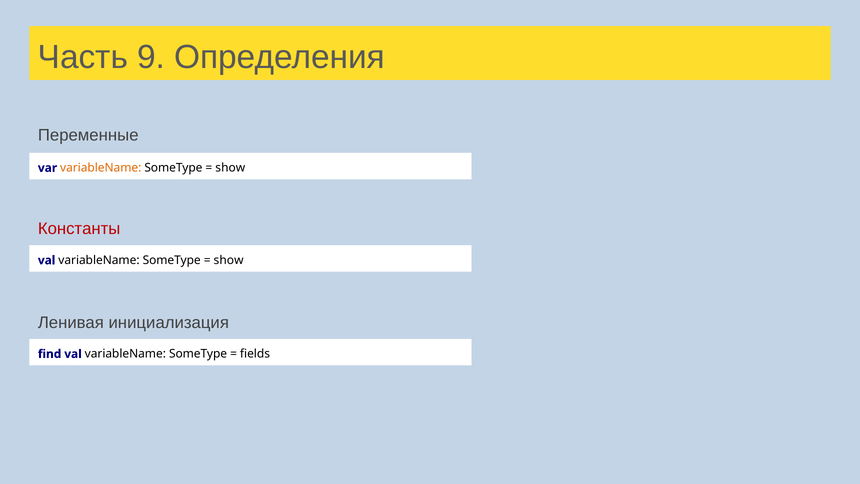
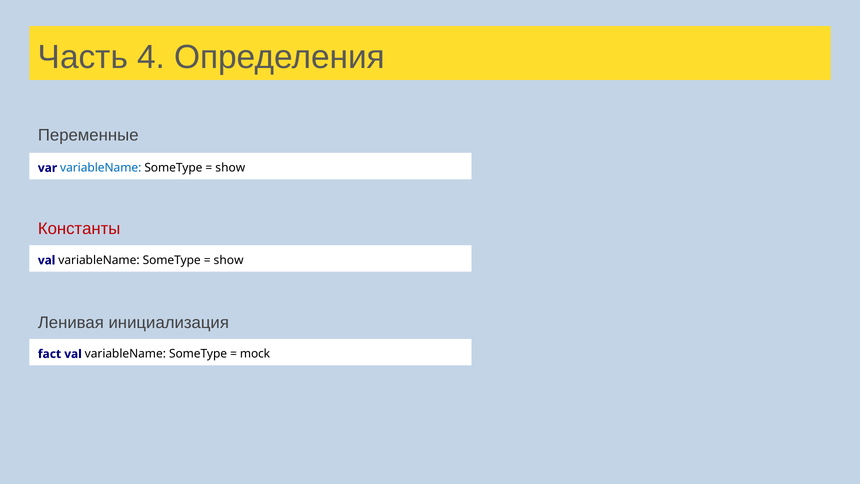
9: 9 -> 4 (151, 57)
variableName colour: orange -> blue (101, 168)
find: find -> fact (50, 354)
fields: fields -> mock (255, 354)
